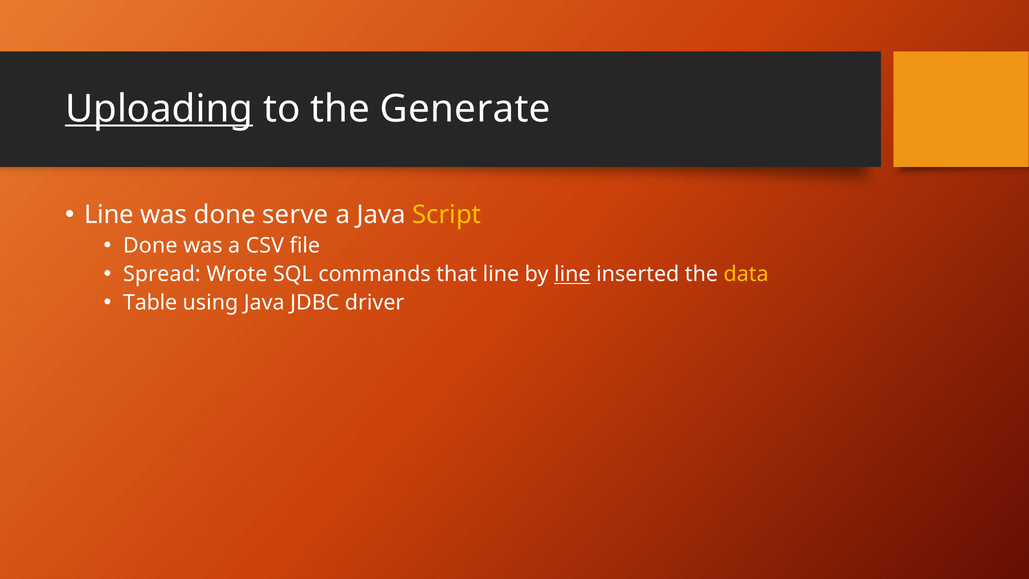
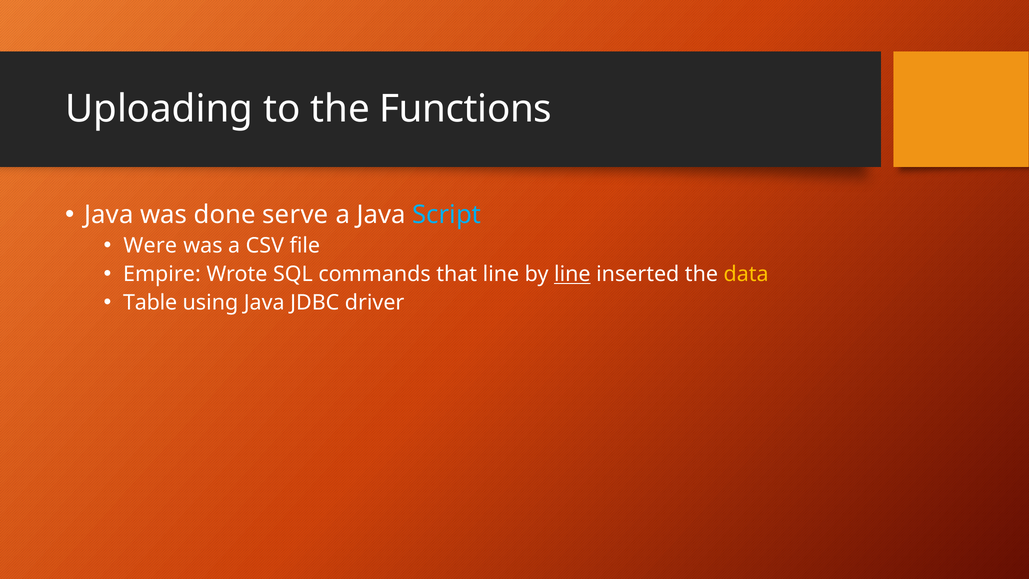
Uploading underline: present -> none (159, 109)
Generate: Generate -> Functions (466, 109)
Line: Line -> Java (109, 215)
Script colour: yellow -> light blue (447, 215)
Done: Done -> Were (150, 246)
Spread: Spread -> Empire (162, 274)
